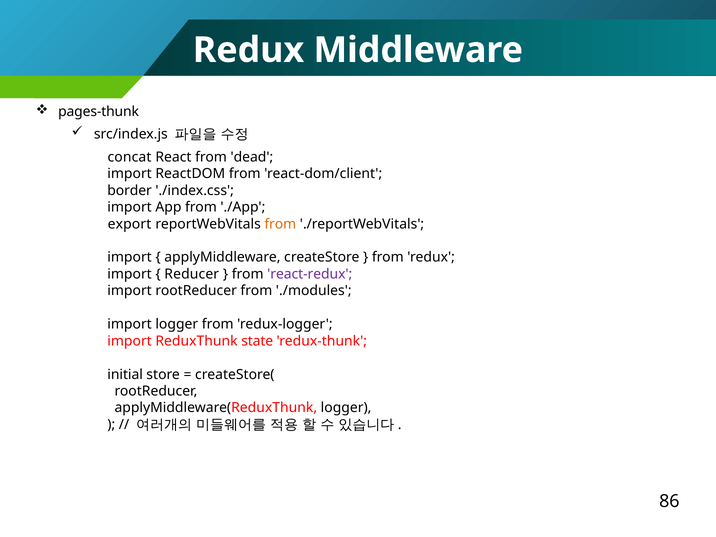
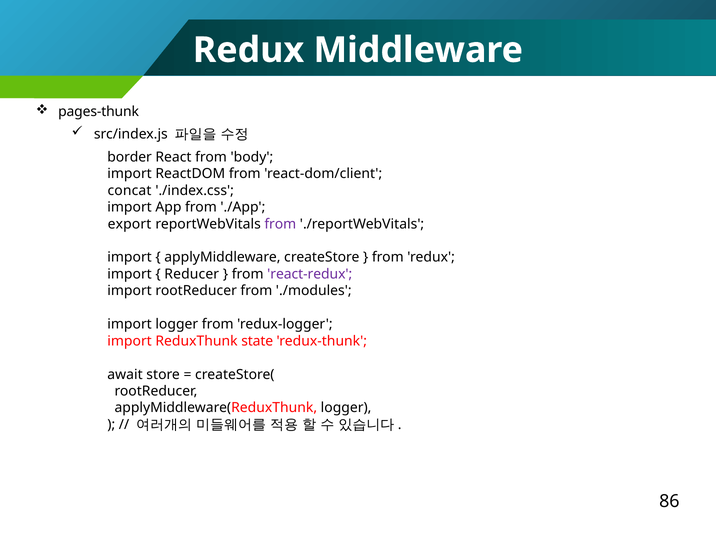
concat: concat -> border (130, 157)
dead: dead -> body (252, 157)
border: border -> concat (129, 191)
from colour: orange -> purple (280, 224)
initial: initial -> await (125, 374)
